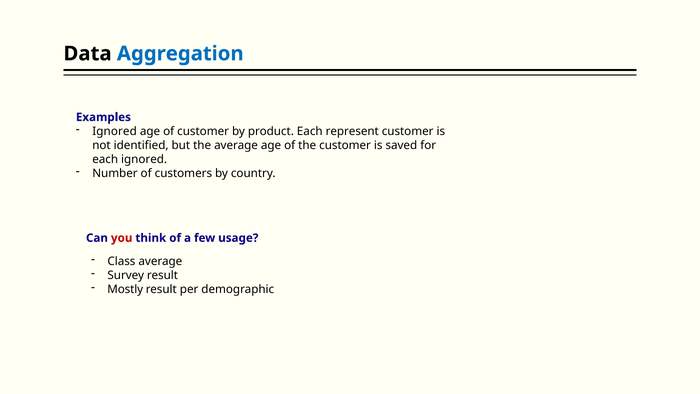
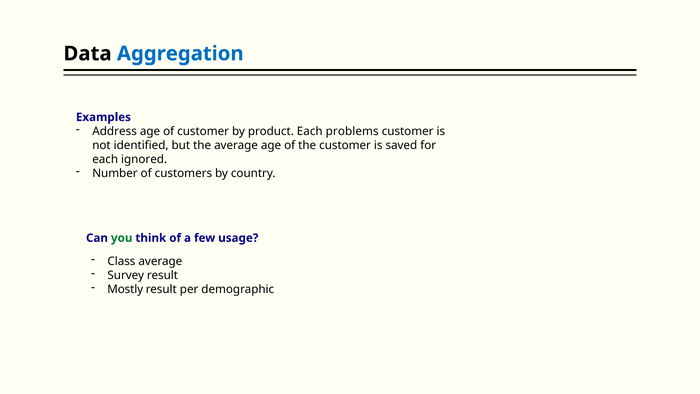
Ignored: Ignored -> Address (115, 131)
represent: represent -> problems (352, 131)
you colour: red -> green (122, 238)
